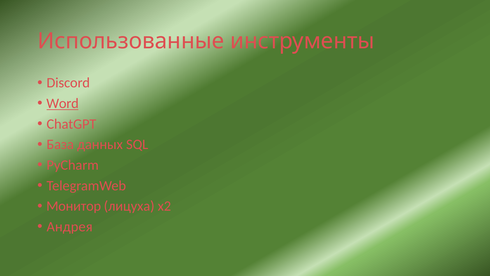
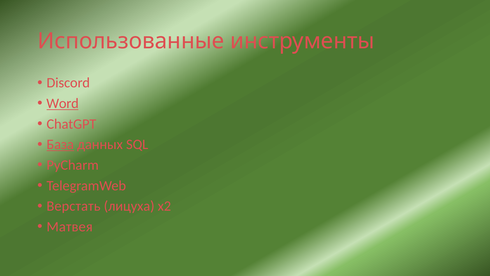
База underline: none -> present (60, 144)
Монитор: Монитор -> Верстать (74, 206)
Андрея: Андрея -> Матвея (70, 226)
